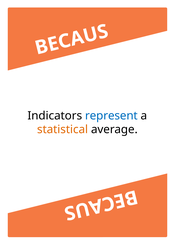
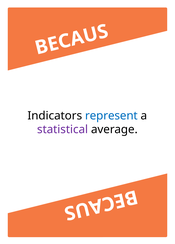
statistical colour: orange -> purple (63, 130)
